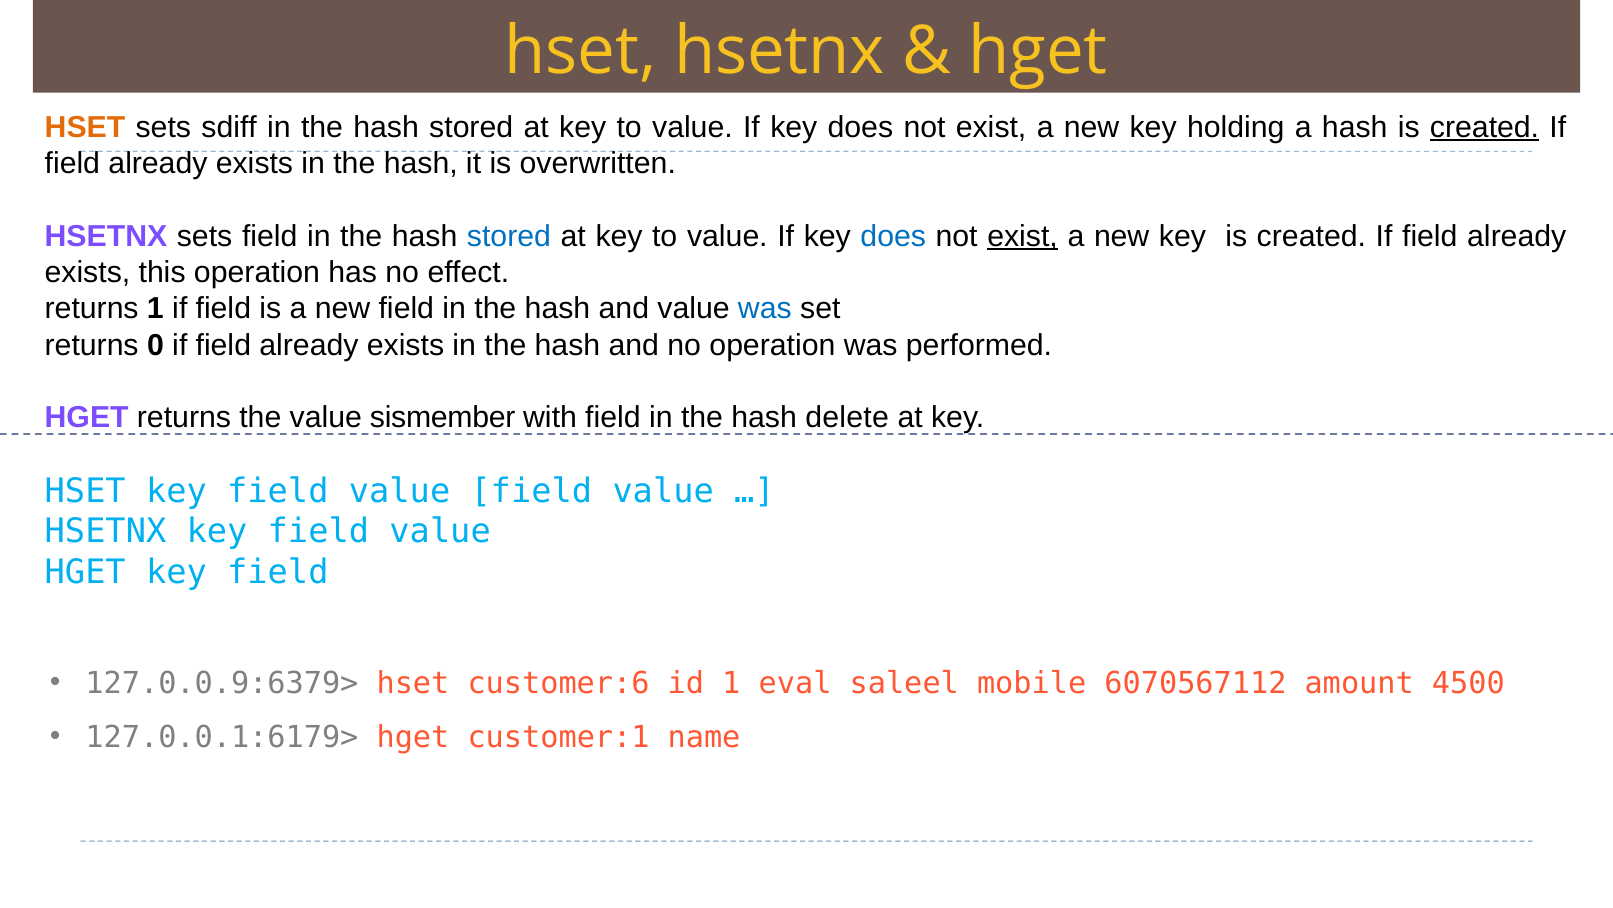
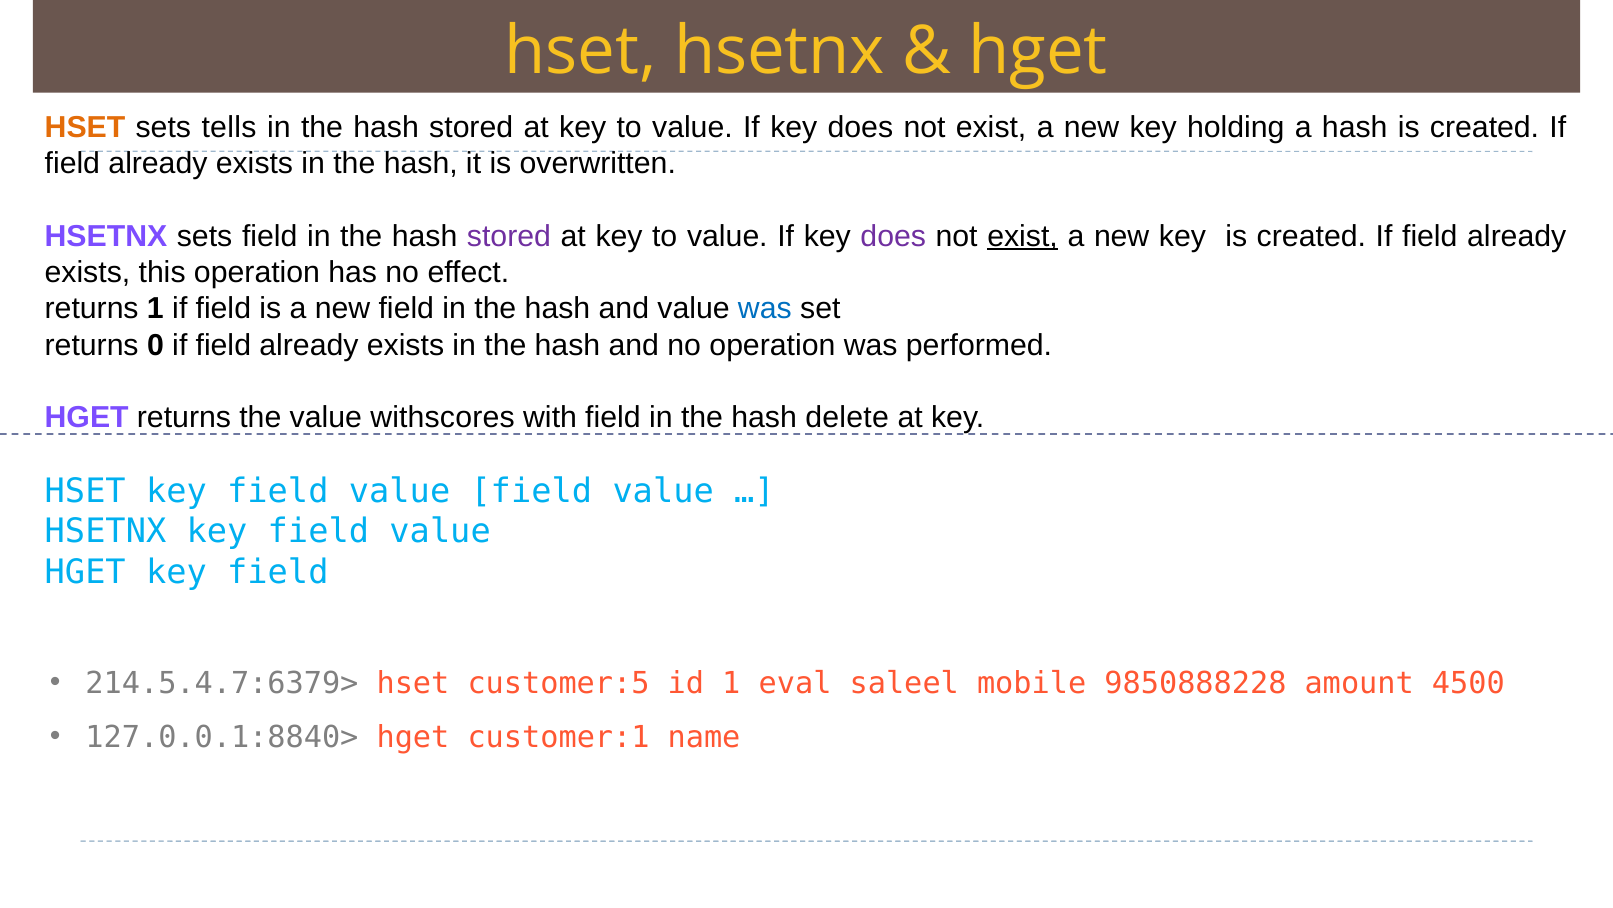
sdiff: sdiff -> tells (229, 127)
created underline: present -> none (1485, 127)
stored colour: blue -> purple (509, 236)
does colour: blue -> purple (893, 236)
sismember: sismember -> withscores (442, 417)
127.0.0.9:6379>: 127.0.0.9:6379> -> 214.5.4.7:6379> (222, 683)
customer:6: customer:6 -> customer:5 (559, 683)
6070567112: 6070567112 -> 9850888228 (1195, 683)
127.0.0.1:6179>: 127.0.0.1:6179> -> 127.0.0.1:8840> (222, 737)
